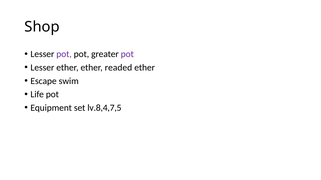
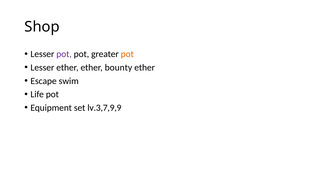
pot colour: purple -> orange (127, 54)
readed: readed -> bounty (118, 68)
lv.8,4,7,5: lv.8,4,7,5 -> lv.3,7,9,9 (104, 108)
